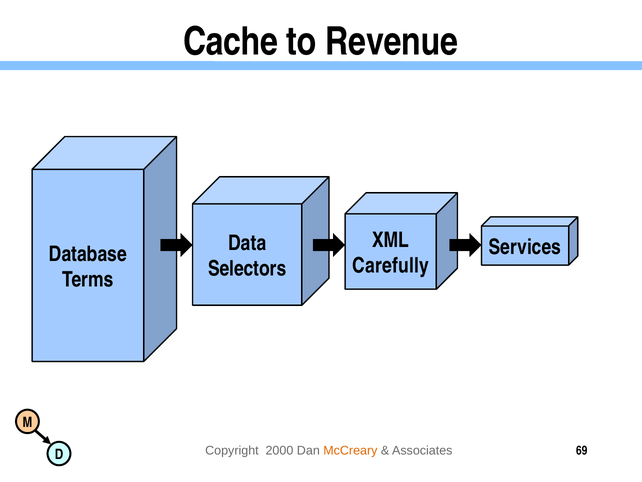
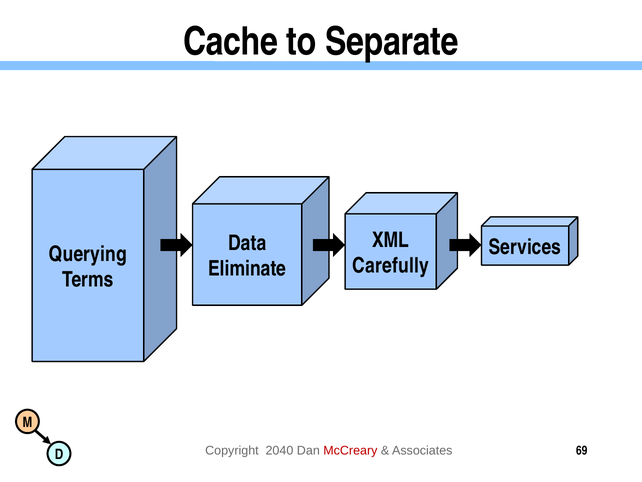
Revenue: Revenue -> Separate (392, 42)
Database: Database -> Querying (88, 254)
Selectors: Selectors -> Eliminate (247, 269)
2000: 2000 -> 2040 (279, 450)
McCreary colour: orange -> red (350, 450)
